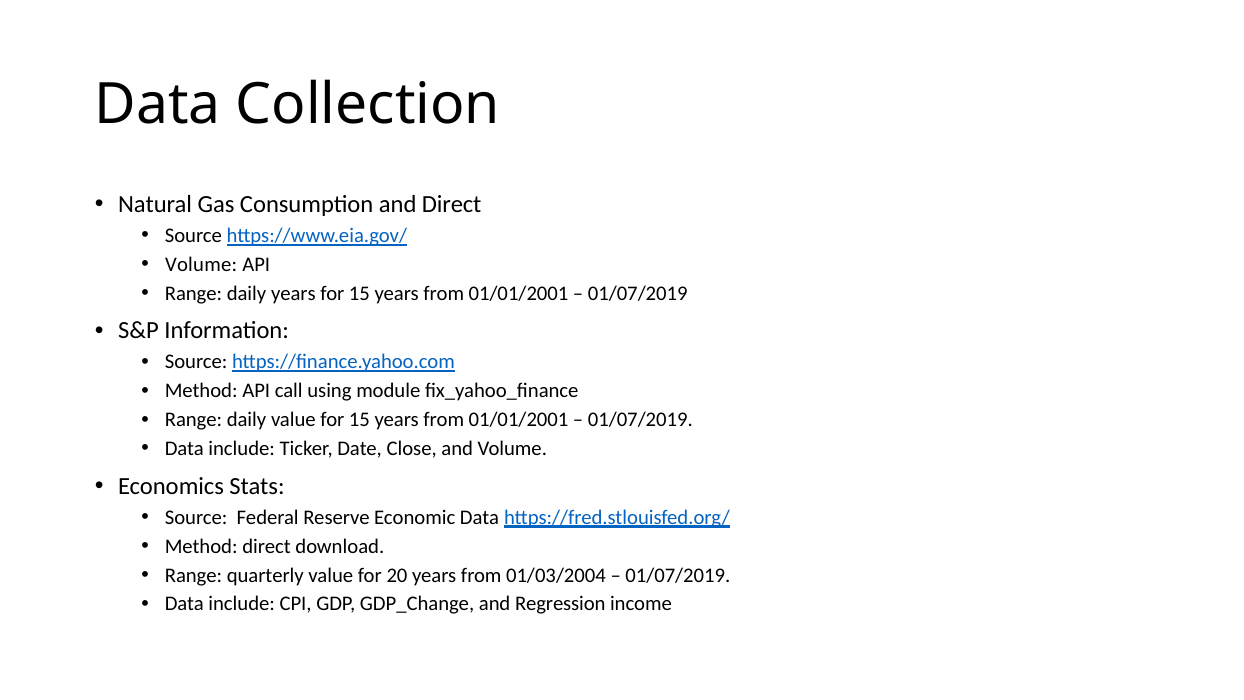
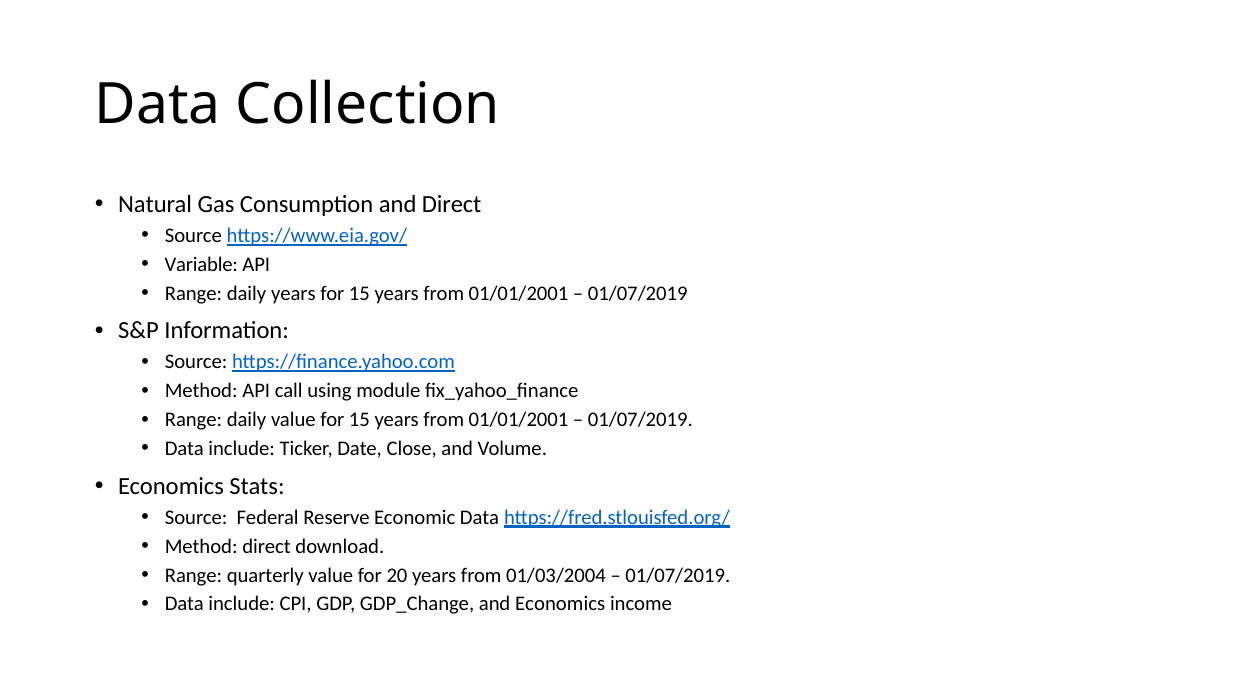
Volume: Volume -> Variable (201, 264)
and Regression: Regression -> Economics (560, 604)
